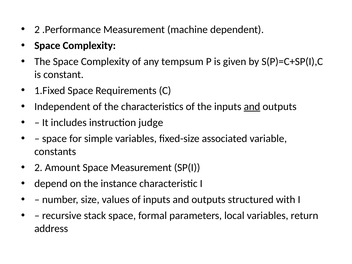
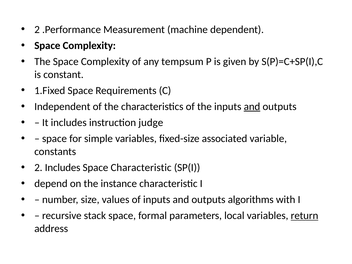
2 Amount: Amount -> Includes (63, 168)
Space Measurement: Measurement -> Characteristic (141, 168)
structured: structured -> algorithms (251, 200)
return underline: none -> present (305, 216)
